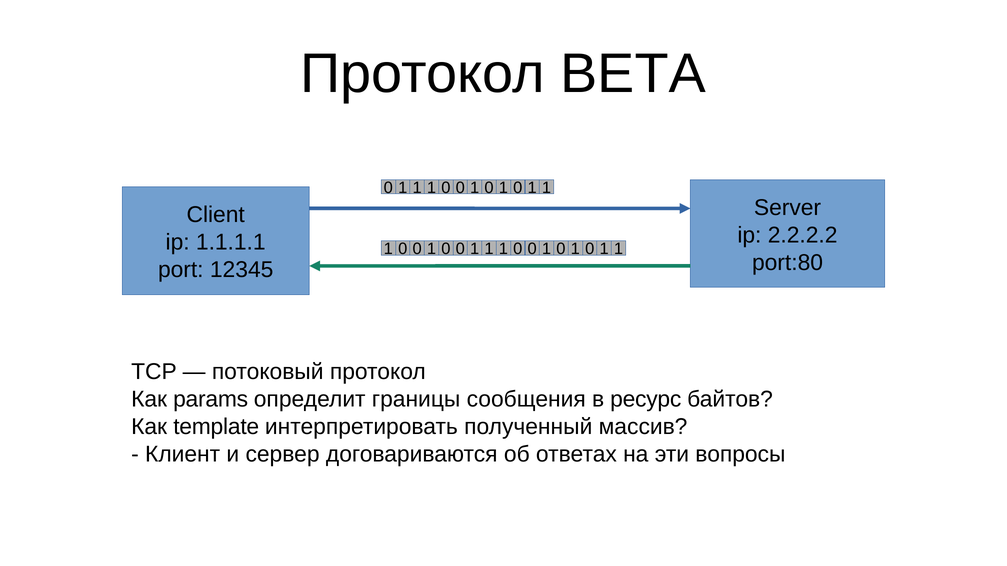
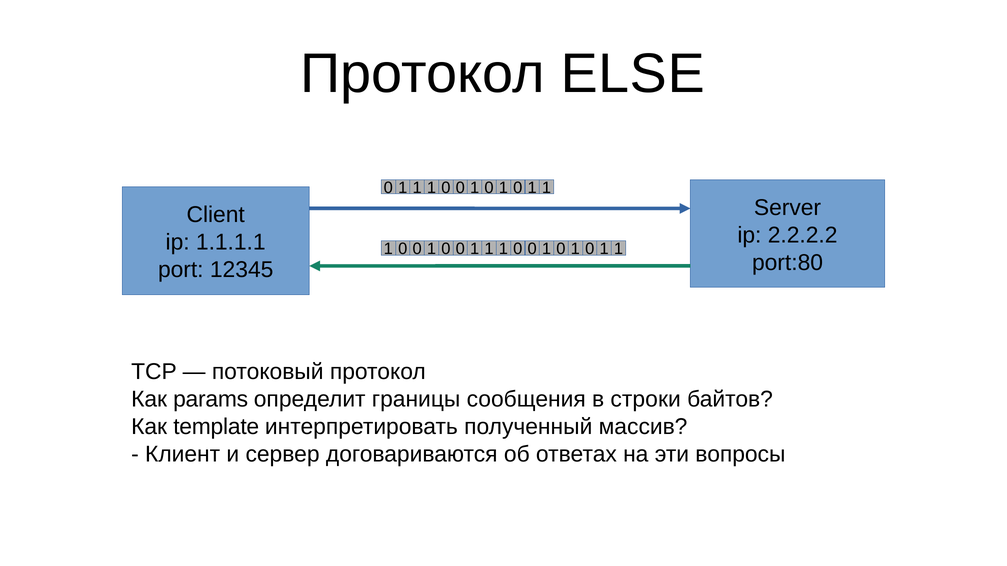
BETA: BETA -> ELSE (633, 74)
ресурс: ресурс -> строки (646, 400)
